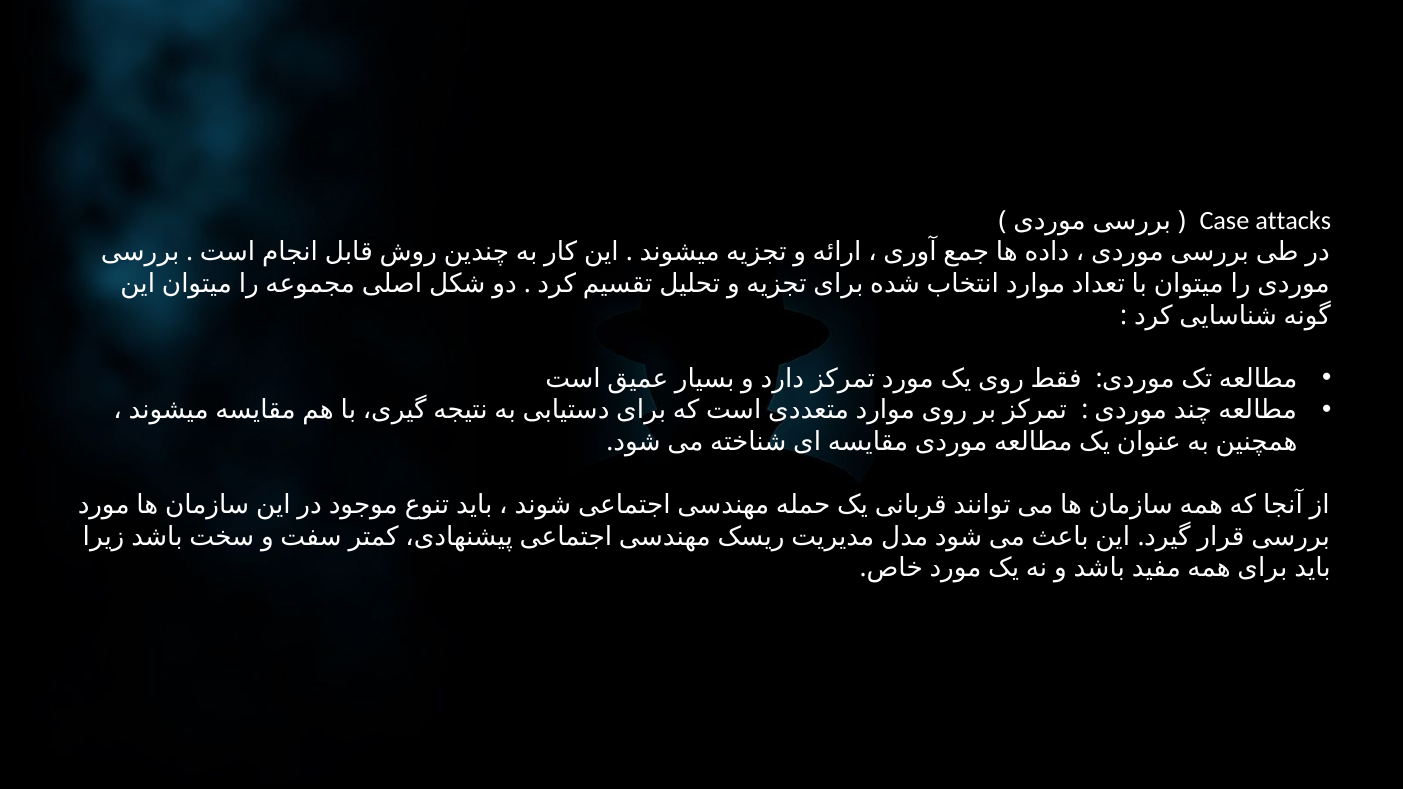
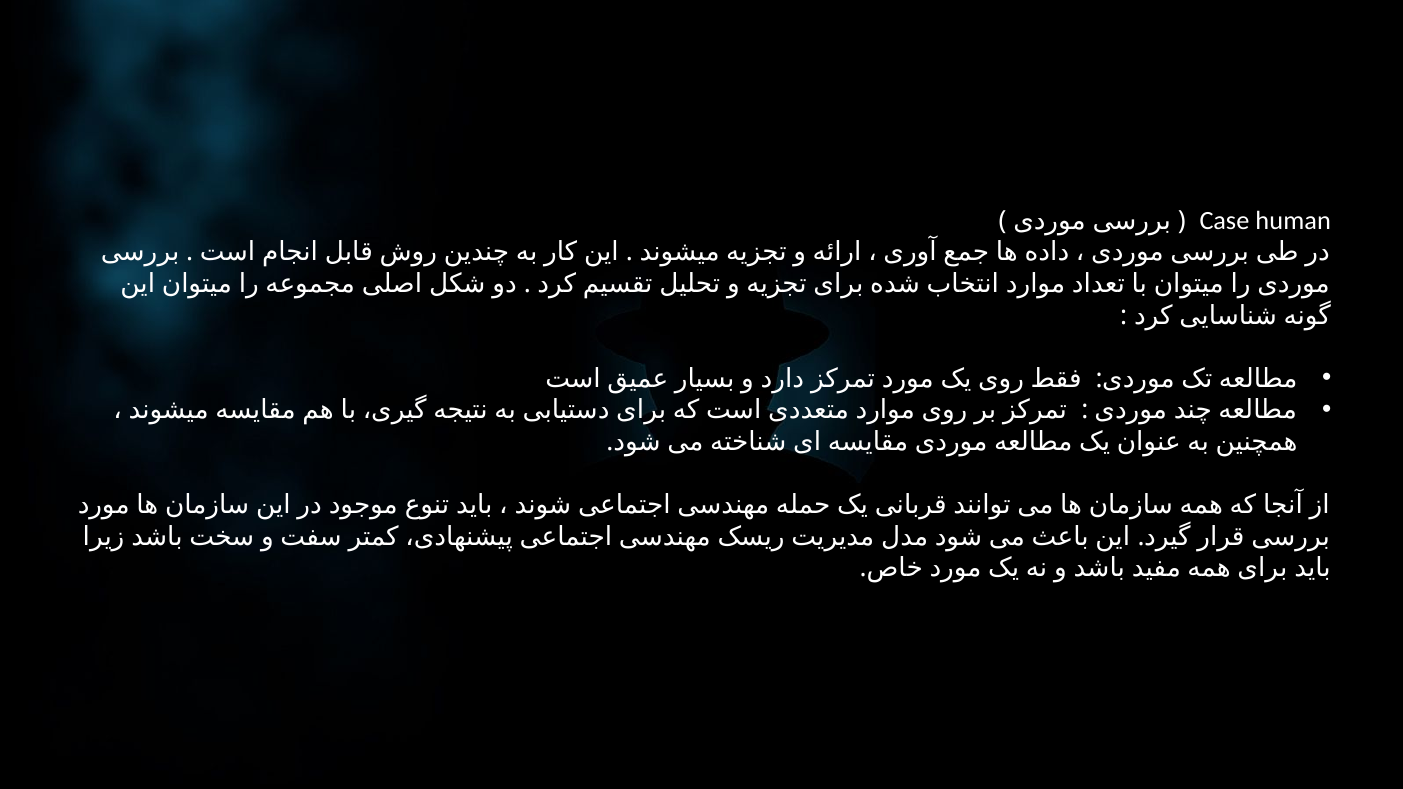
attacks: attacks -> human (1293, 221)
